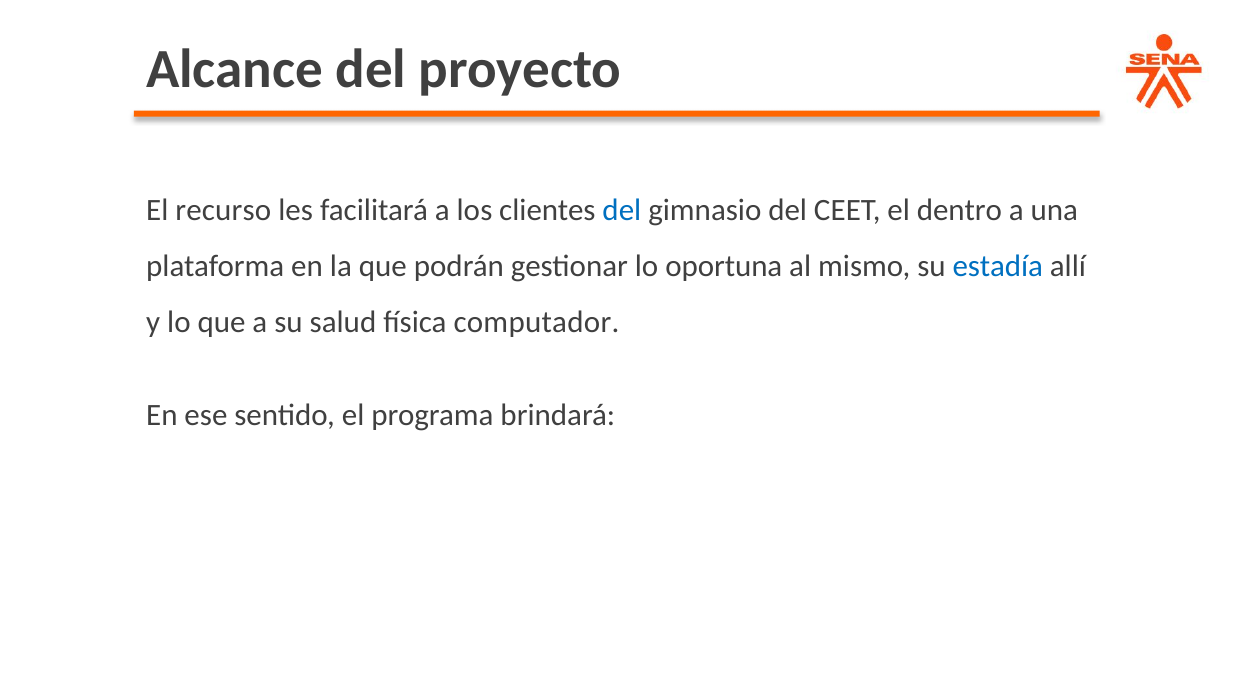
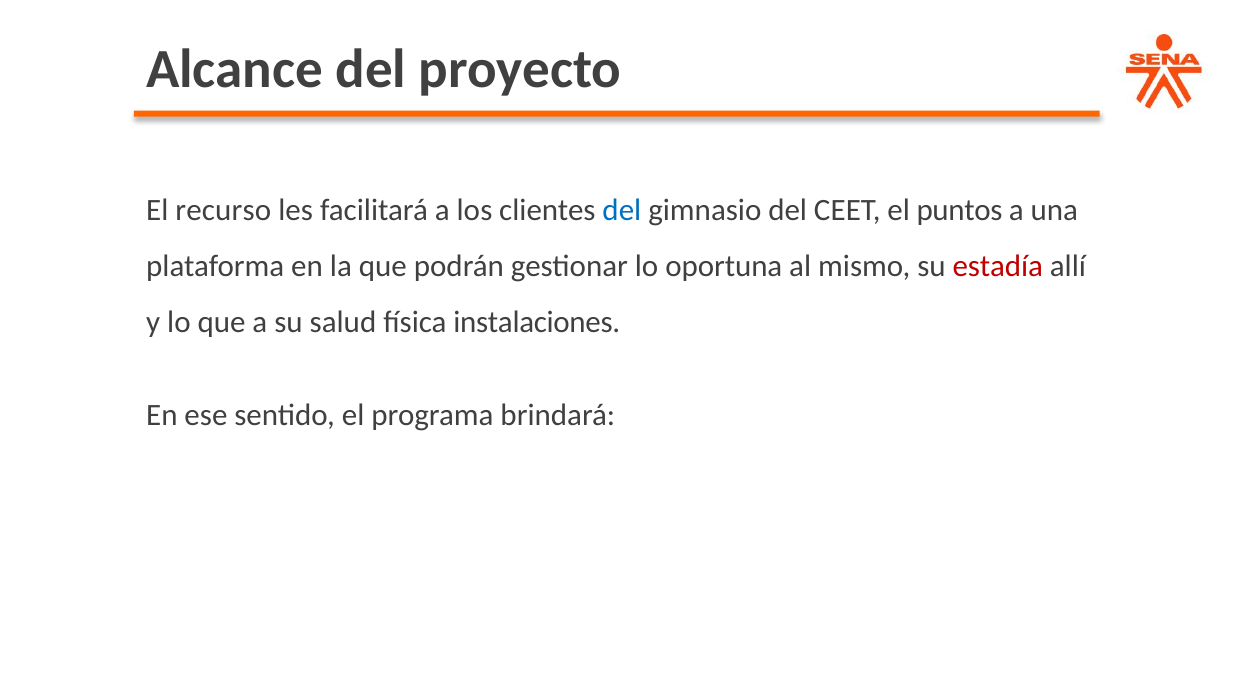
dentro: dentro -> puntos (960, 210)
estadía colour: blue -> red (998, 266)
computador: computador -> instalaciones (537, 322)
